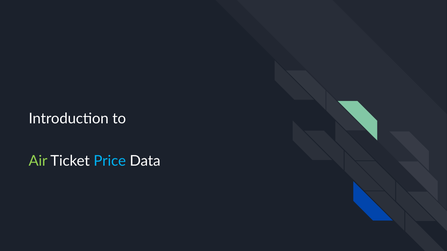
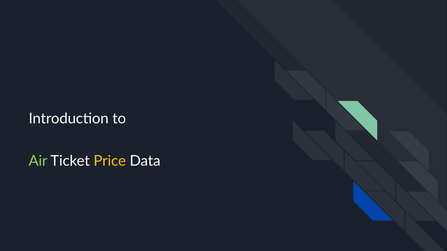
Price colour: light blue -> yellow (110, 161)
